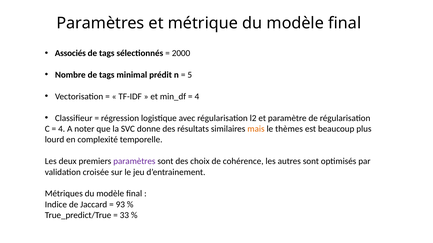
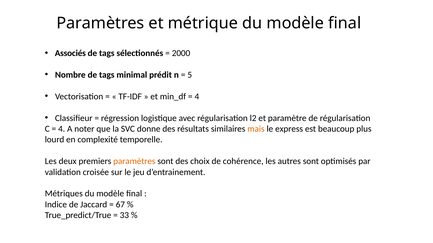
thèmes: thèmes -> express (289, 129)
paramètres colour: purple -> orange (134, 162)
93: 93 -> 67 (120, 205)
